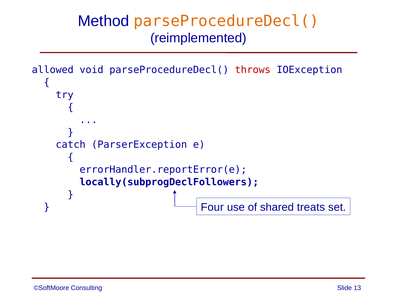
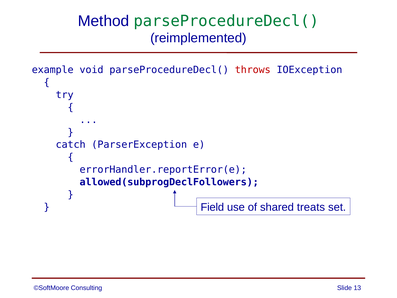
parseProcedureDecl( colour: orange -> green (226, 21)
allowed: allowed -> example (53, 70)
locally(subprogDeclFollowers: locally(subprogDeclFollowers -> allowed(subprogDeclFollowers (169, 182)
Four: Four -> Field (212, 207)
